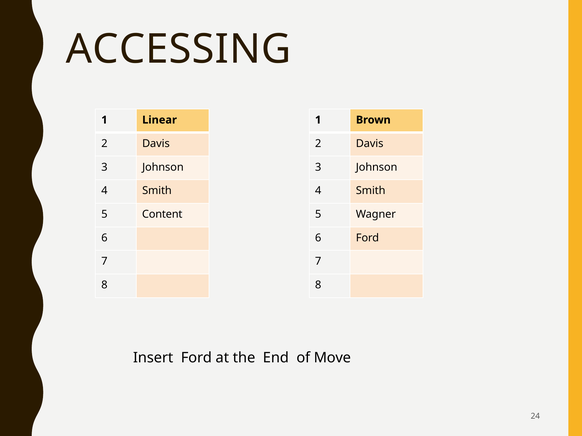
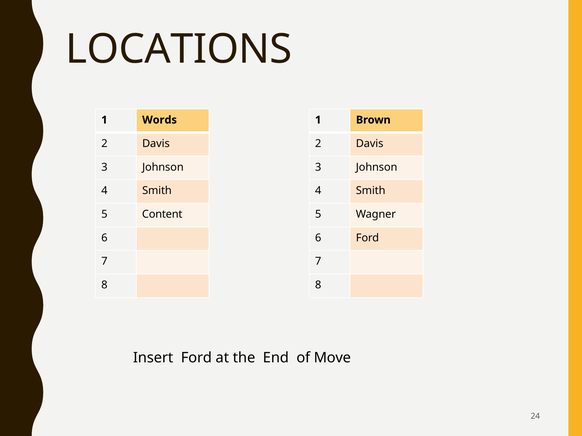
ACCESSING: ACCESSING -> LOCATIONS (179, 49)
Linear: Linear -> Words (160, 120)
